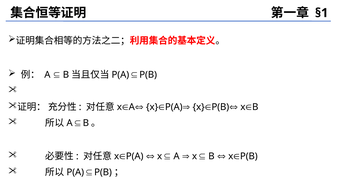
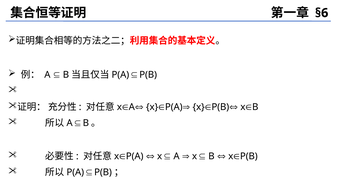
§1: §1 -> §6 (322, 13)
